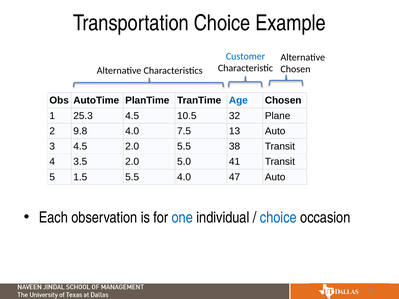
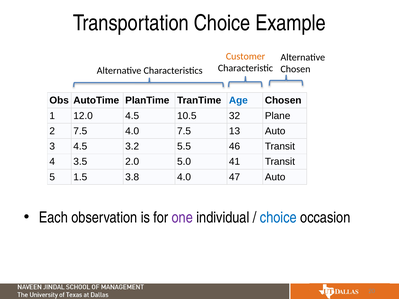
Customer colour: blue -> orange (246, 56)
25.3: 25.3 -> 12.0 (83, 116)
2 9.8: 9.8 -> 7.5 (80, 131)
4.5 2.0: 2.0 -> 3.2 (132, 147)
38: 38 -> 46 (235, 147)
1.5 5.5: 5.5 -> 3.8 (132, 177)
one colour: blue -> purple (182, 218)
